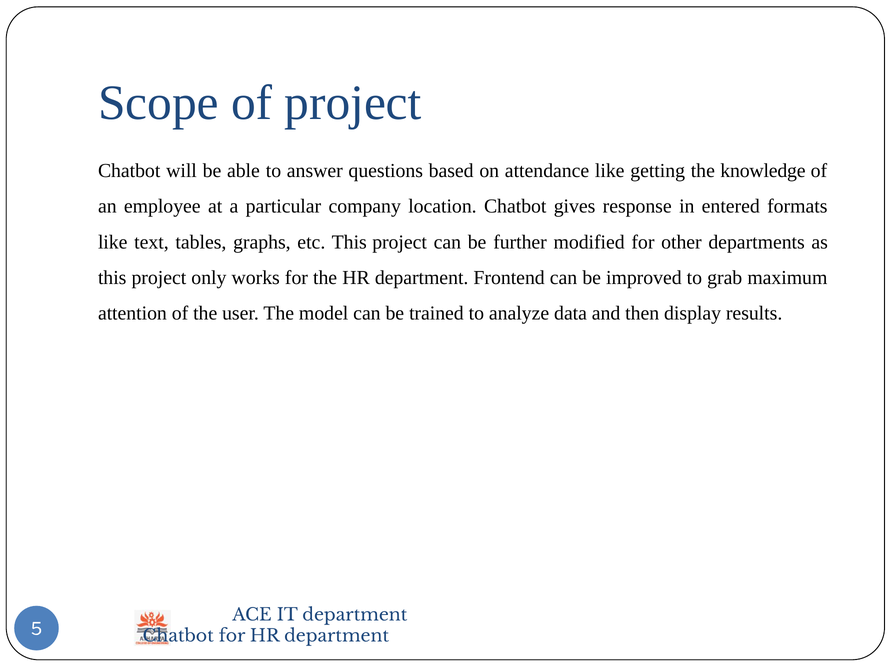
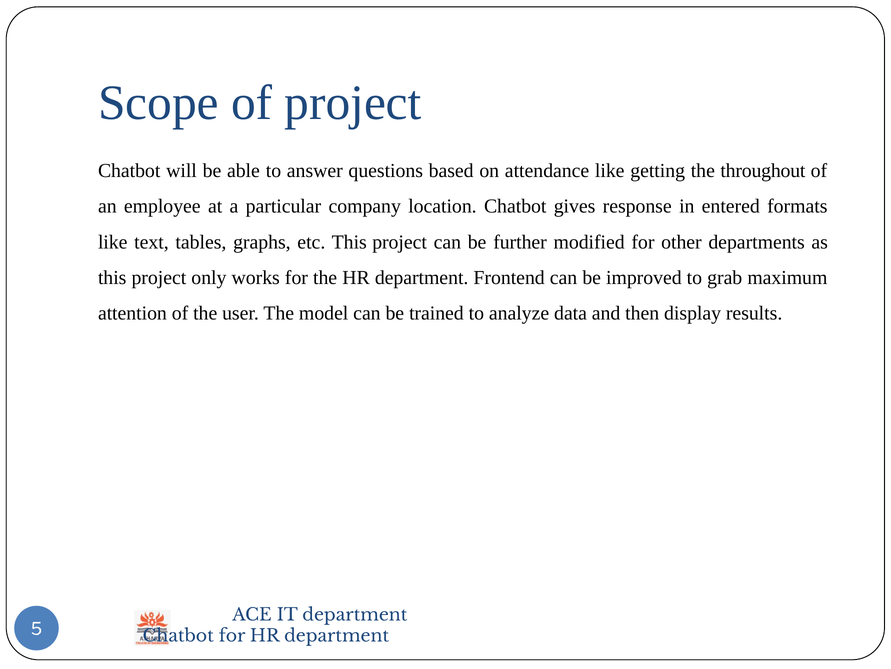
knowledge: knowledge -> throughout (763, 171)
